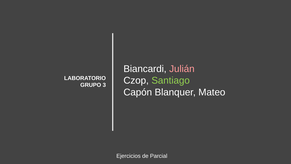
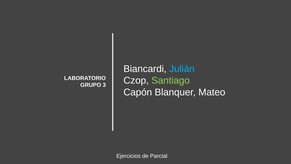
Julián colour: pink -> light blue (182, 69)
